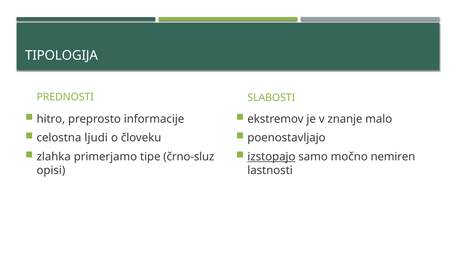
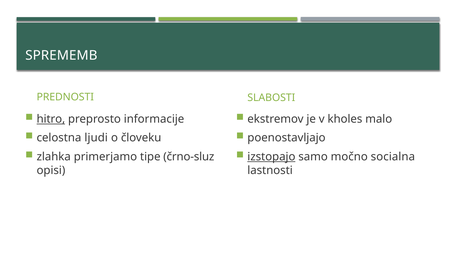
TIPOLOGIJA: TIPOLOGIJA -> SPREMEMB (61, 55)
hitro underline: none -> present (51, 119)
znanje: znanje -> kholes (345, 119)
nemiren: nemiren -> socialna (393, 156)
